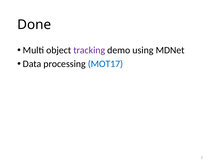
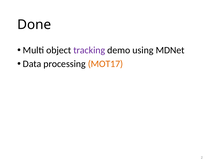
MOT17 colour: blue -> orange (105, 64)
